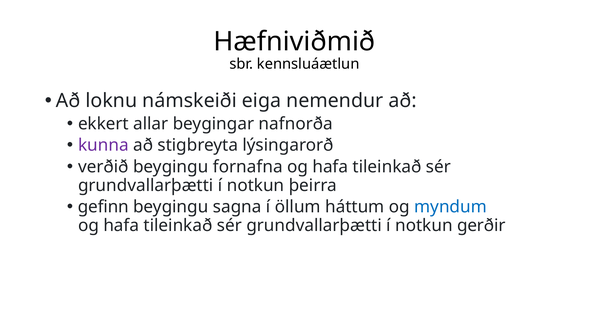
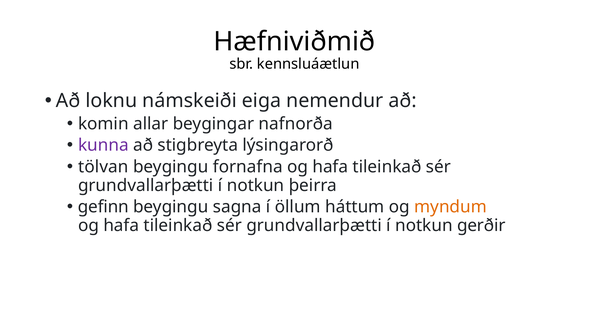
ekkert: ekkert -> komin (103, 124)
verðið: verðið -> tölvan (103, 167)
myndum colour: blue -> orange (451, 207)
